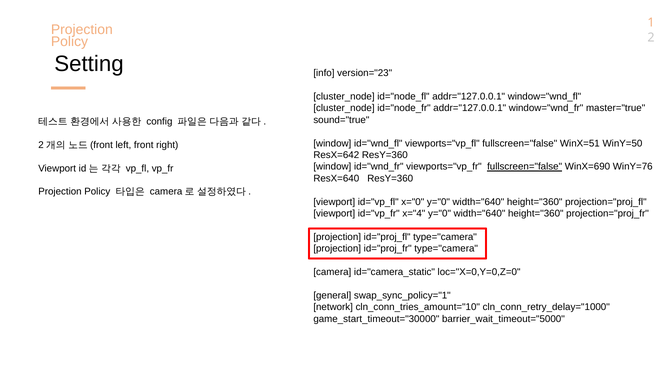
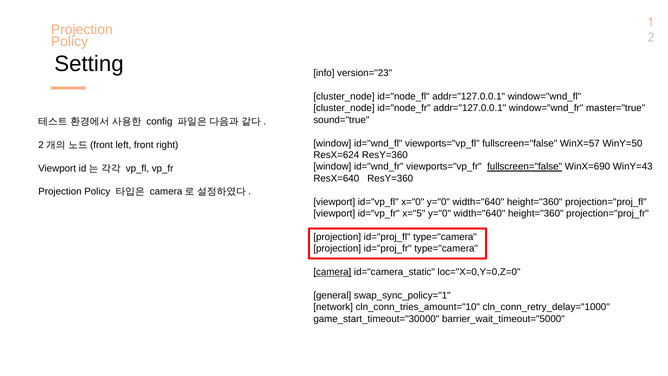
WinX=51: WinX=51 -> WinX=57 (580, 143)
ResX=642: ResX=642 -> ResX=624 (336, 155)
WinY=76: WinY=76 -> WinY=43 (633, 167)
x="4: x="4 -> x="5 (414, 213)
camera underline: none -> present (332, 272)
